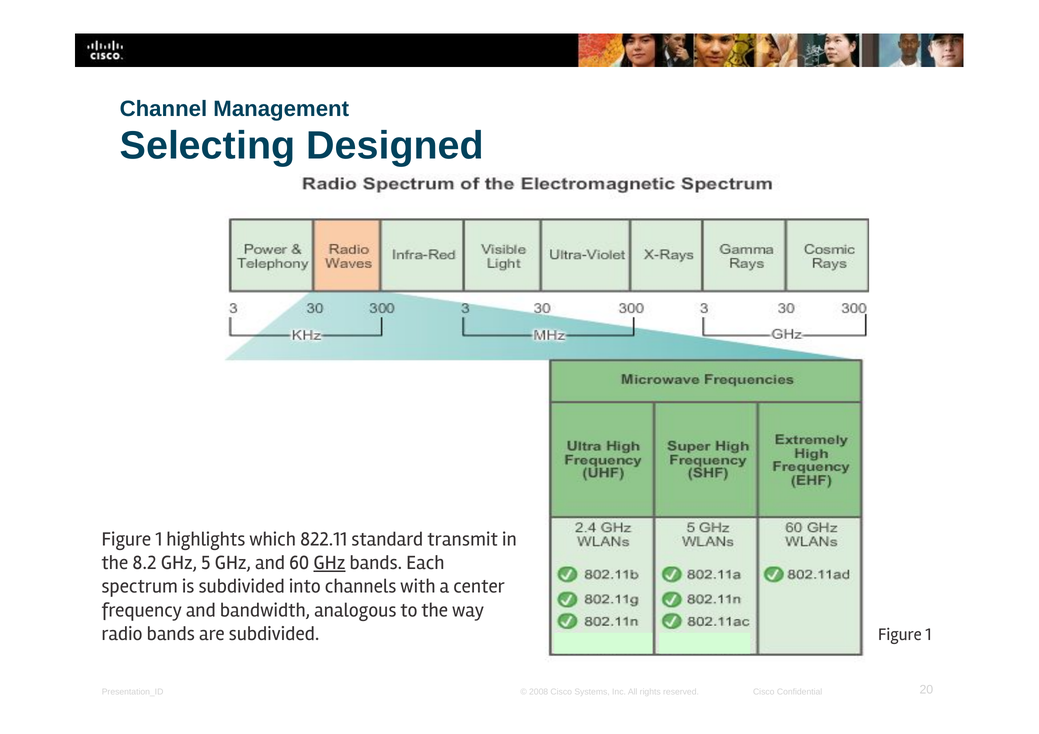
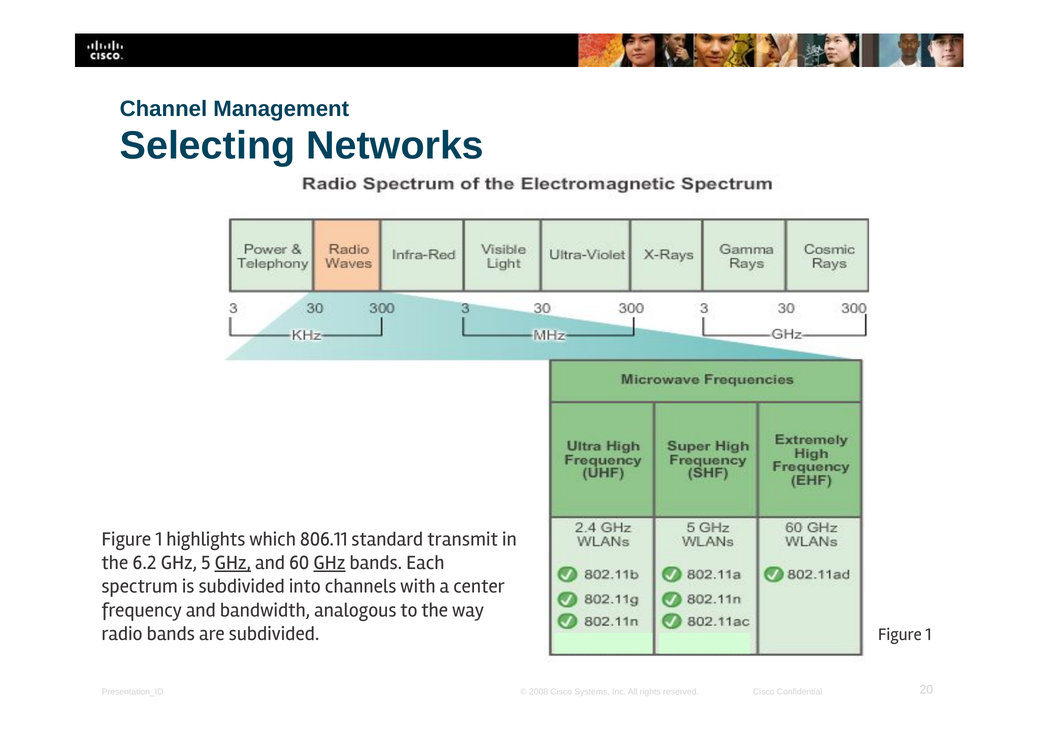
Designed: Designed -> Networks (395, 146)
822.11: 822.11 -> 806.11 (324, 539)
8.2: 8.2 -> 6.2 (144, 563)
GHz underline: none -> present (233, 563)
